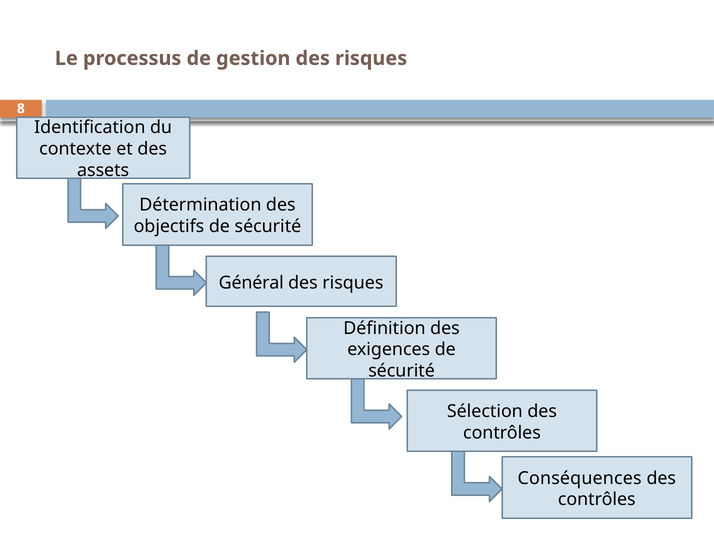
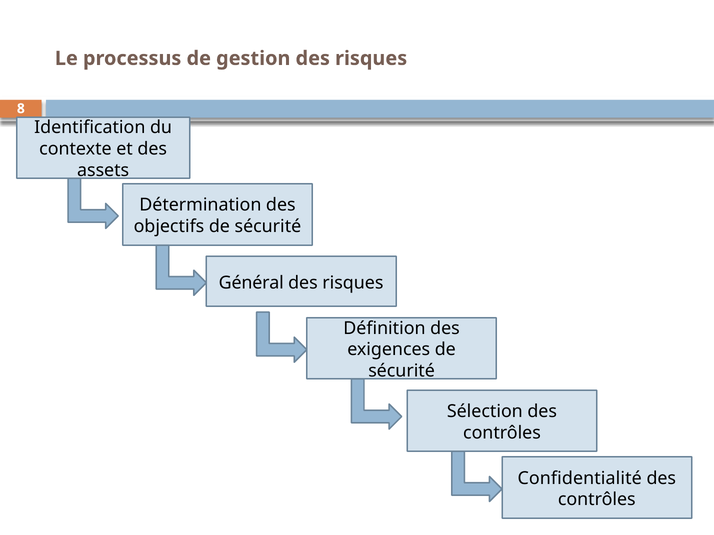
Conséquences: Conséquences -> Confidentialité (580, 479)
